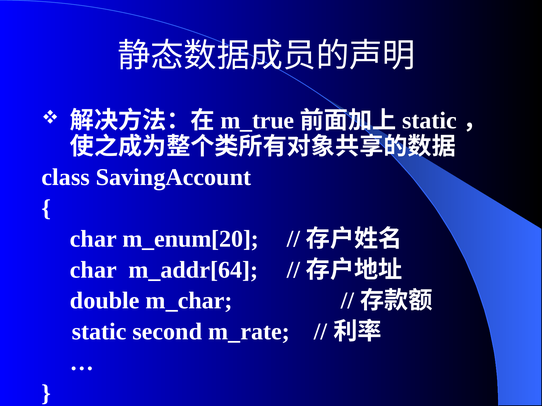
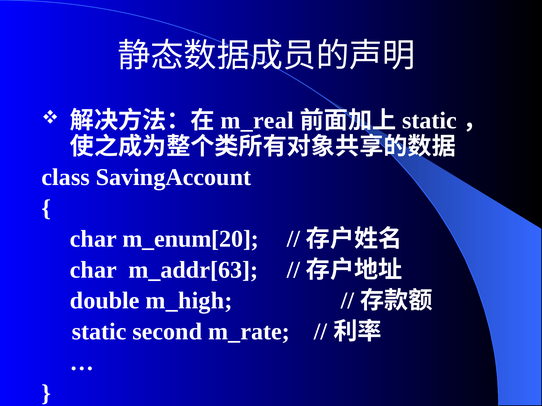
m_true: m_true -> m_real (257, 121)
m_addr[64: m_addr[64 -> m_addr[63 (193, 270)
m_char: m_char -> m_high (189, 301)
